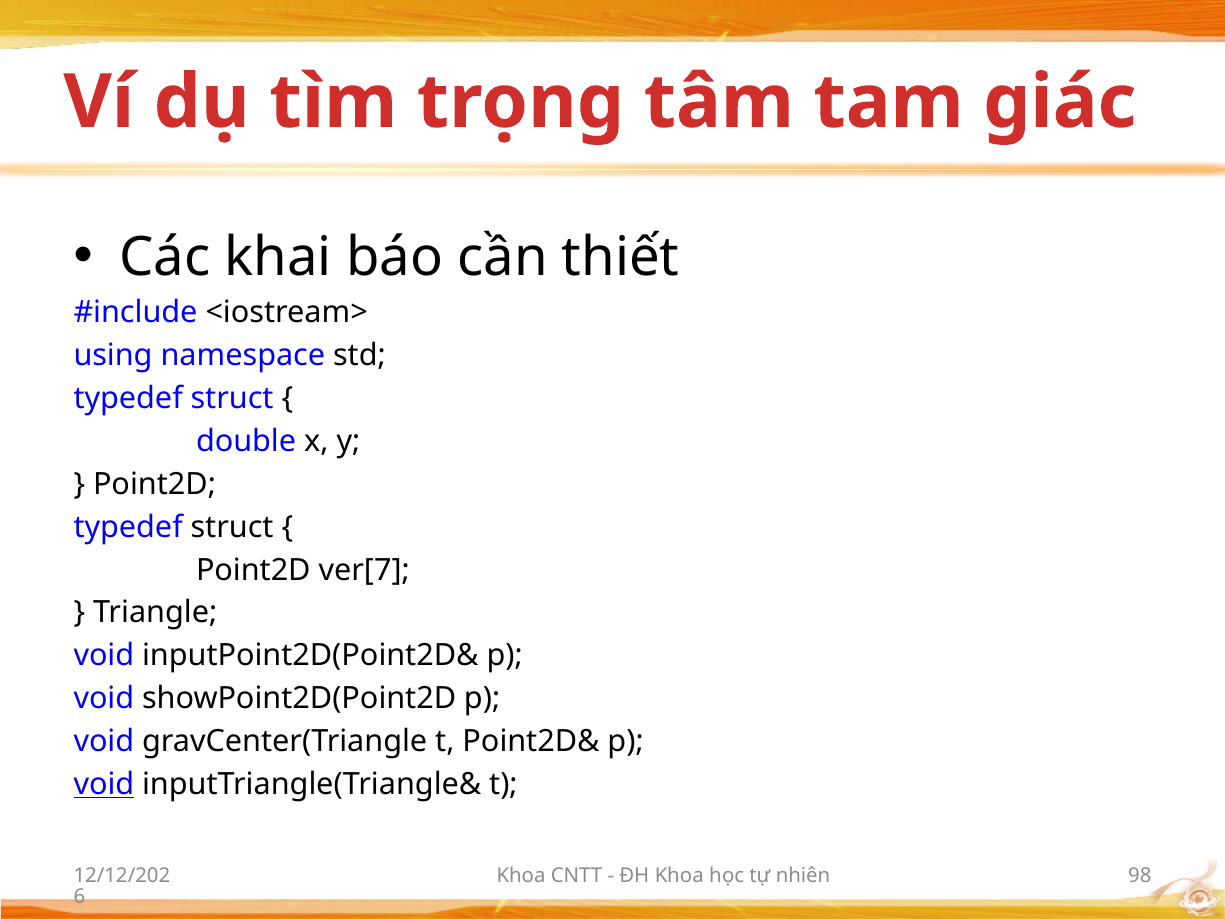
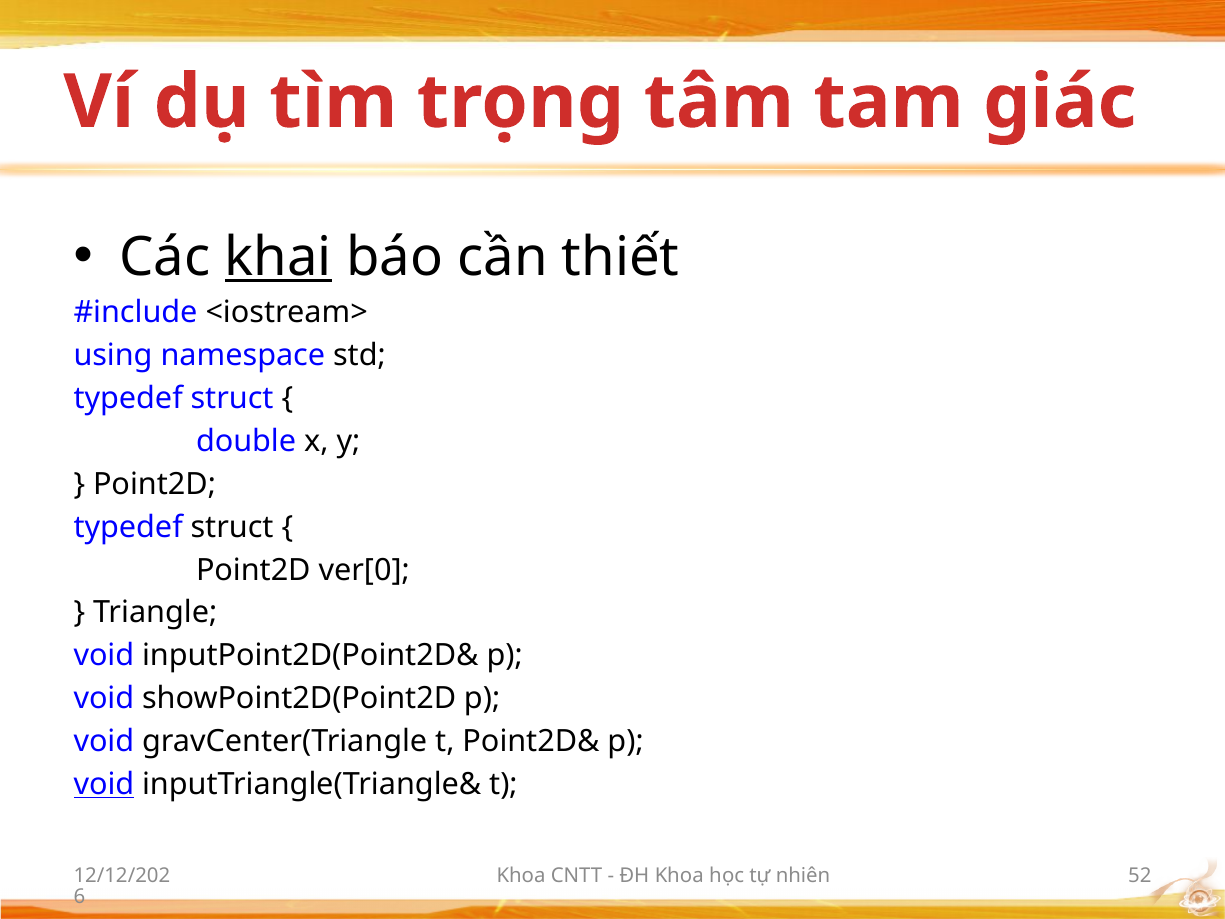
khai underline: none -> present (278, 257)
ver[7: ver[7 -> ver[0 (364, 570)
98: 98 -> 52 (1140, 876)
